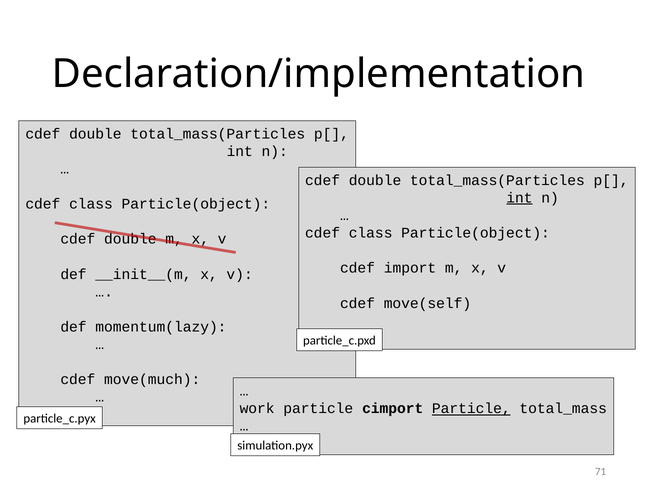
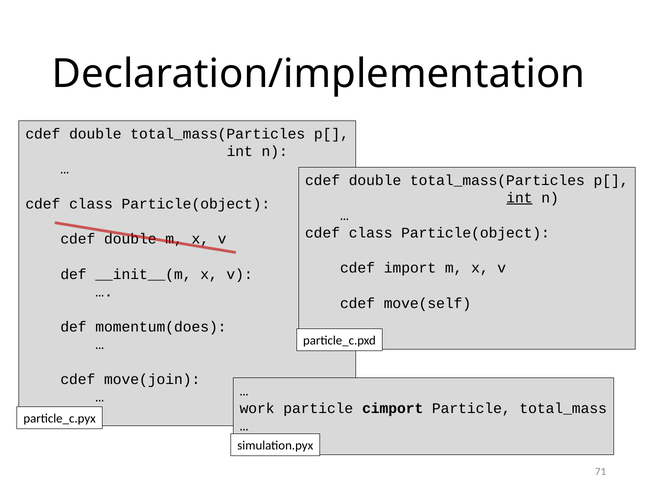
momentum(lazy: momentum(lazy -> momentum(does (161, 327)
move(much: move(much -> move(join (152, 379)
Particle underline: present -> none (471, 408)
